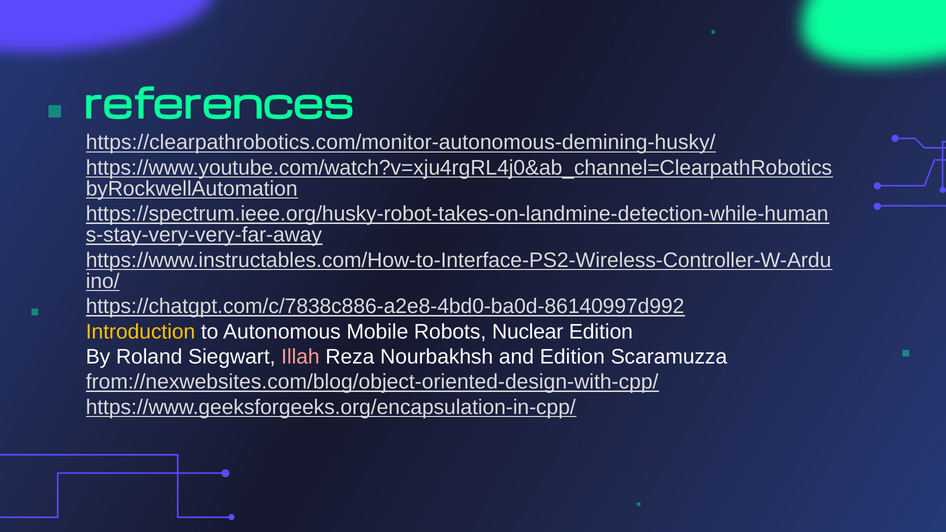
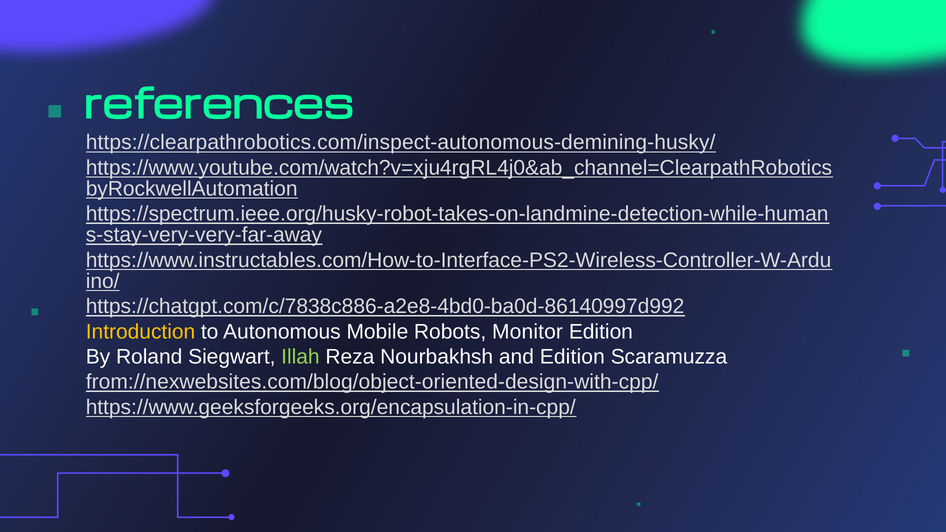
https://clearpathrobotics.com/monitor-autonomous-demining-husky/: https://clearpathrobotics.com/monitor-autonomous-demining-husky/ -> https://clearpathrobotics.com/inspect-autonomous-demining-husky/ (401, 143)
Nuclear: Nuclear -> Monitor (528, 332)
Illah colour: pink -> light green (300, 357)
